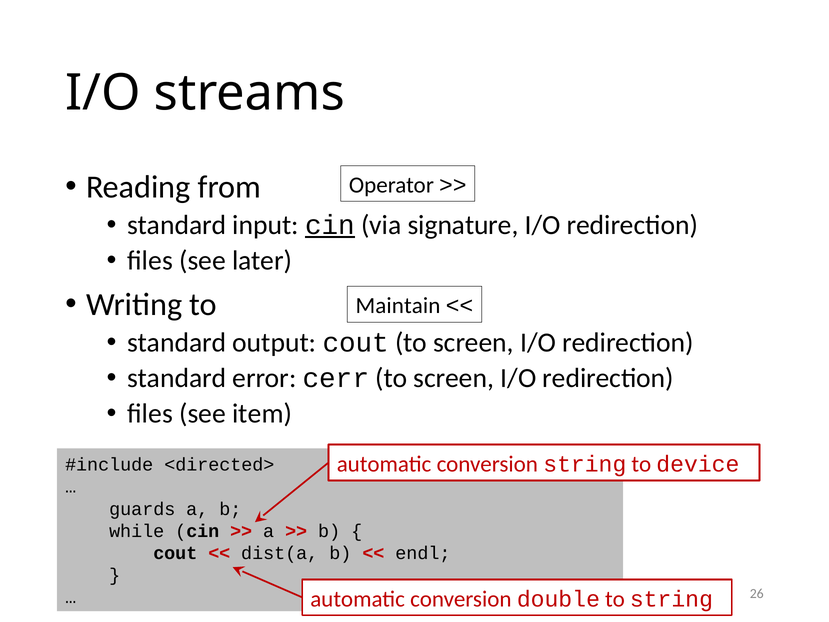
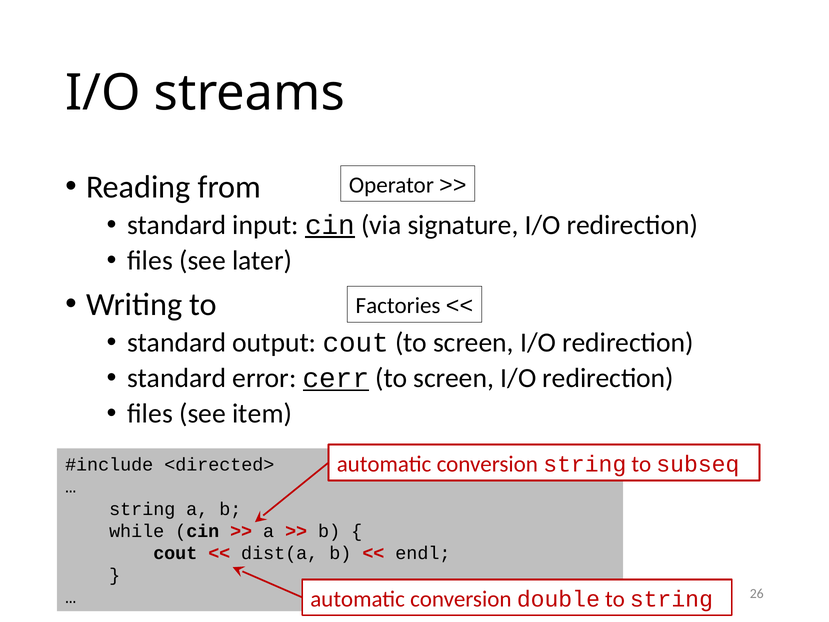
Maintain: Maintain -> Factories (398, 306)
cerr underline: none -> present (336, 378)
device: device -> subseq (698, 464)
guards: guards -> string (142, 509)
